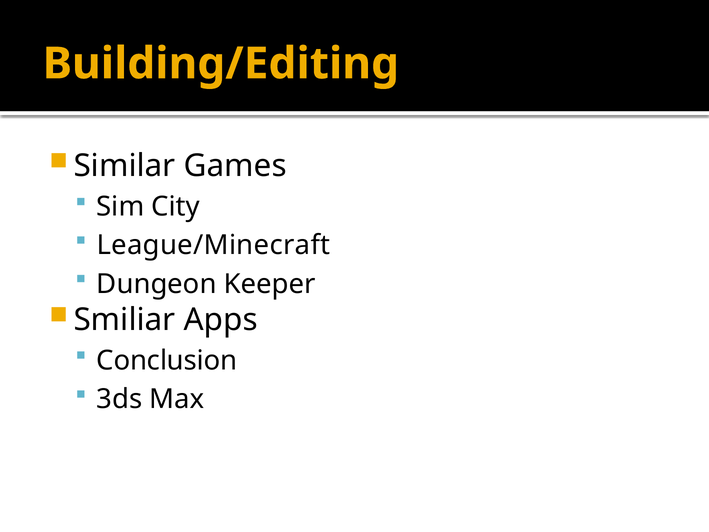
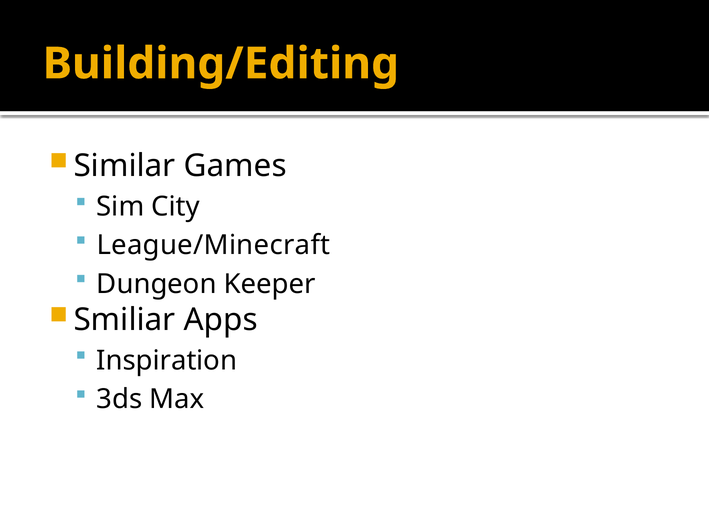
Conclusion: Conclusion -> Inspiration (167, 360)
